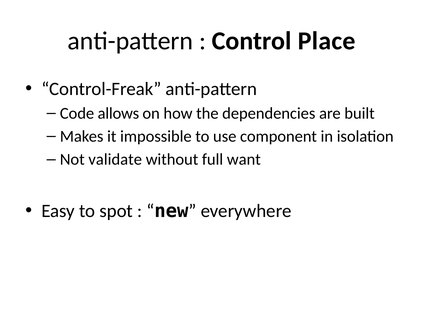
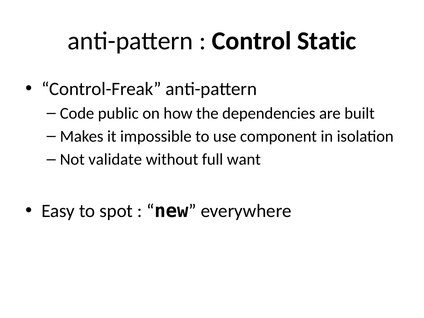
Place: Place -> Static (327, 41)
allows: allows -> public (118, 113)
